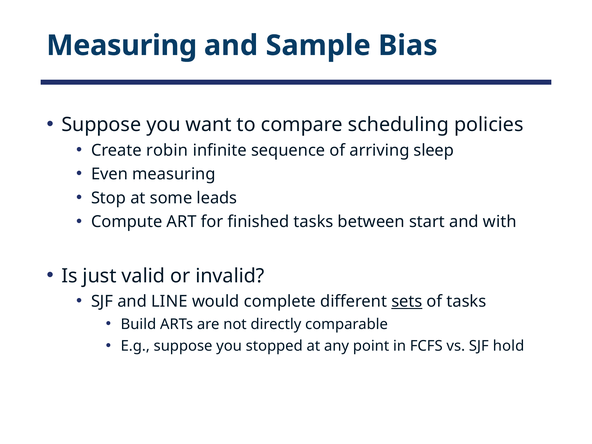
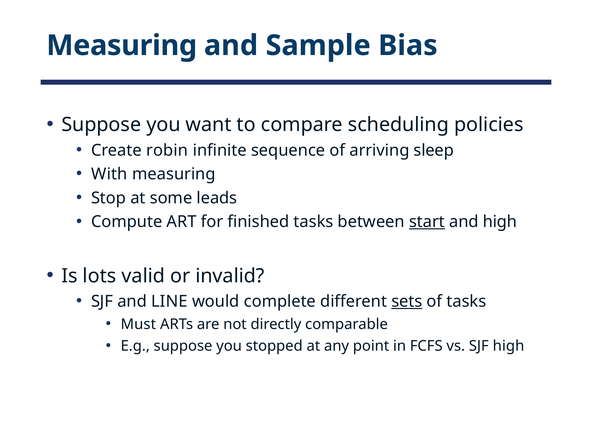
Even: Even -> With (109, 174)
start underline: none -> present (427, 222)
and with: with -> high (500, 222)
just: just -> lots (100, 276)
Build: Build -> Must (138, 324)
SJF hold: hold -> high (509, 346)
